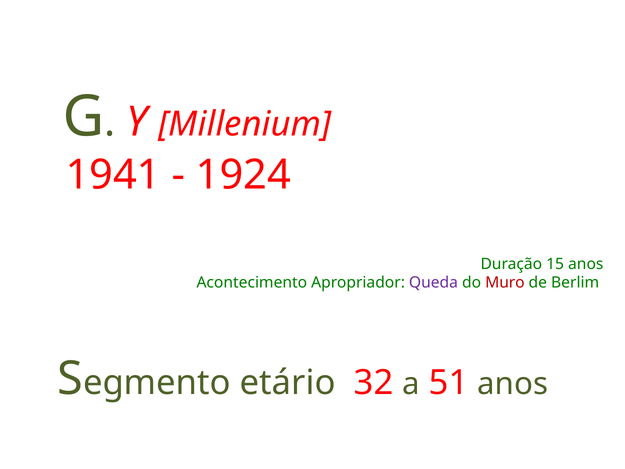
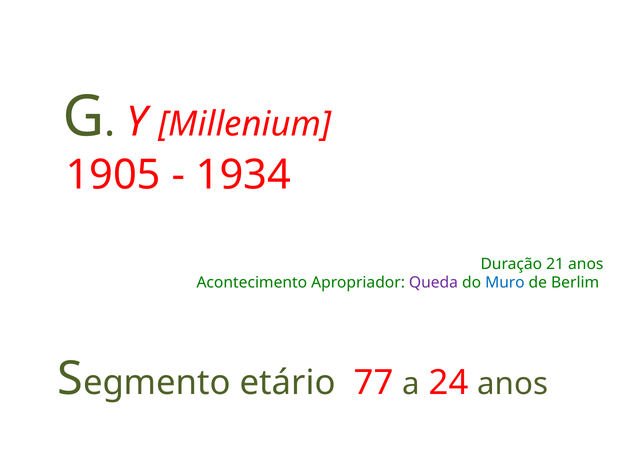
1941: 1941 -> 1905 (113, 175)
1924: 1924 -> 1934 (243, 175)
15: 15 -> 21 (555, 264)
Muro colour: red -> blue (505, 282)
32: 32 -> 77 (374, 382)
51: 51 -> 24 (449, 382)
